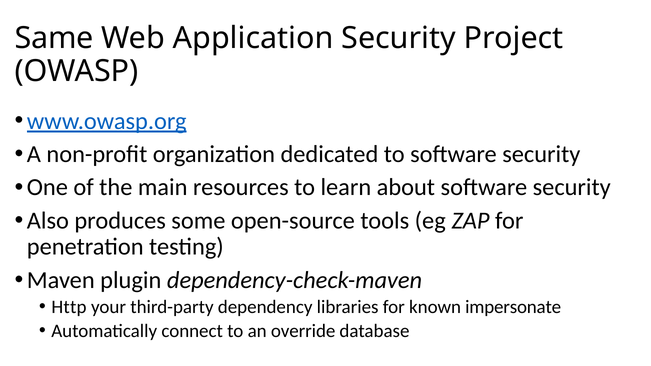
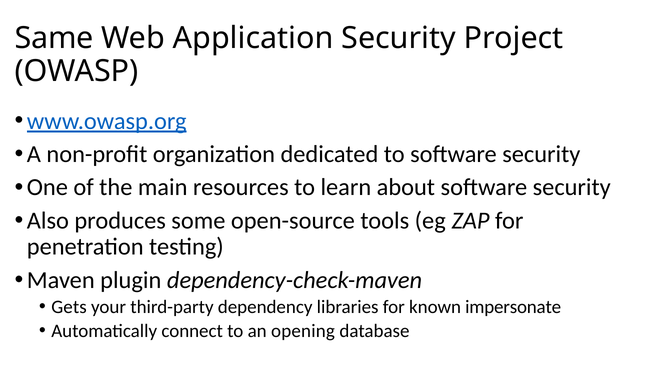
Http: Http -> Gets (69, 307)
override: override -> opening (303, 331)
